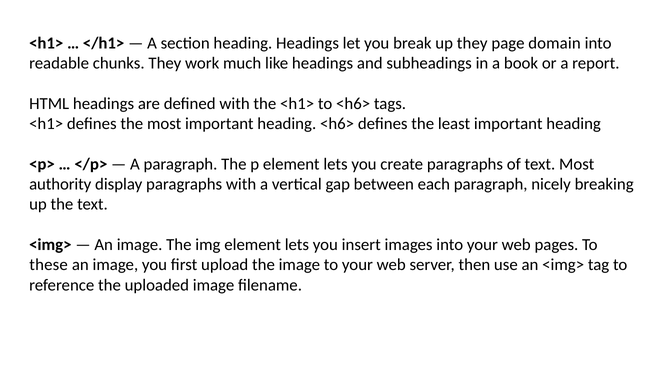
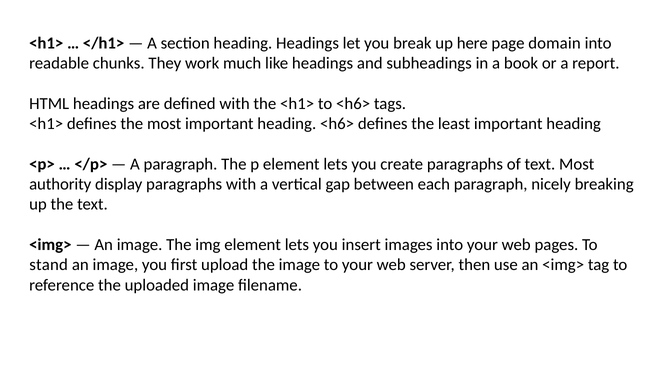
up they: they -> here (472, 43)
these: these -> stand (49, 265)
